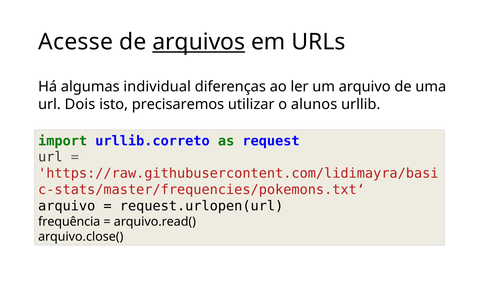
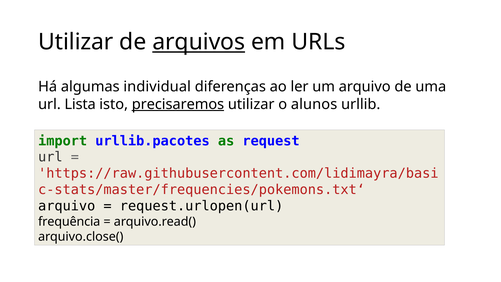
Acesse: Acesse -> Utilizar (76, 42)
Dois: Dois -> Lista (80, 104)
precisaremos underline: none -> present (178, 104)
urllib.correto: urllib.correto -> urllib.pacotes (152, 141)
